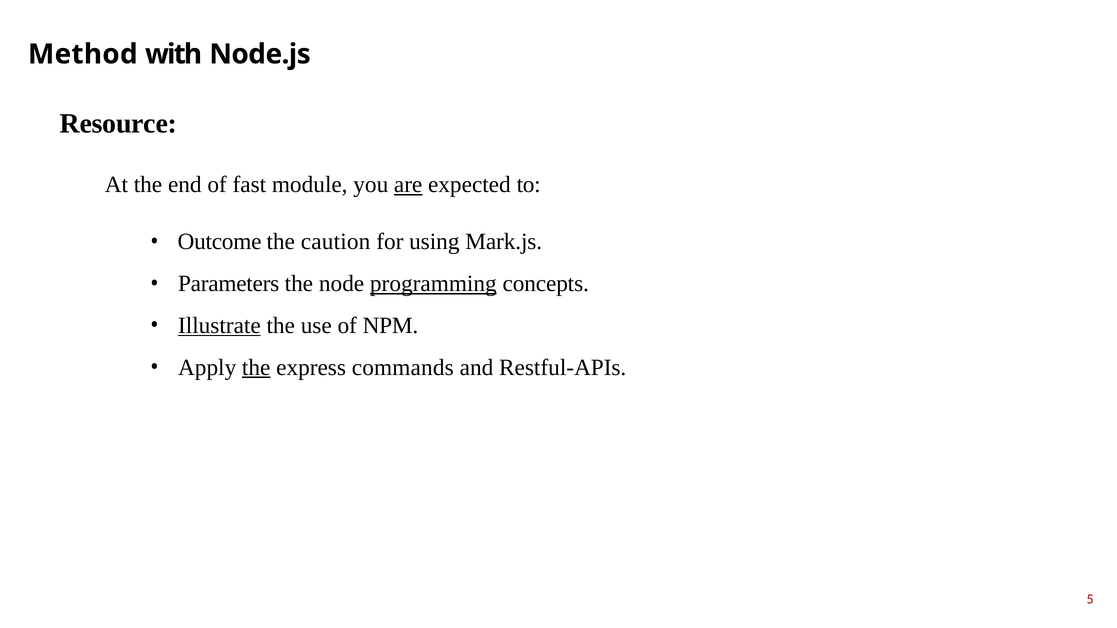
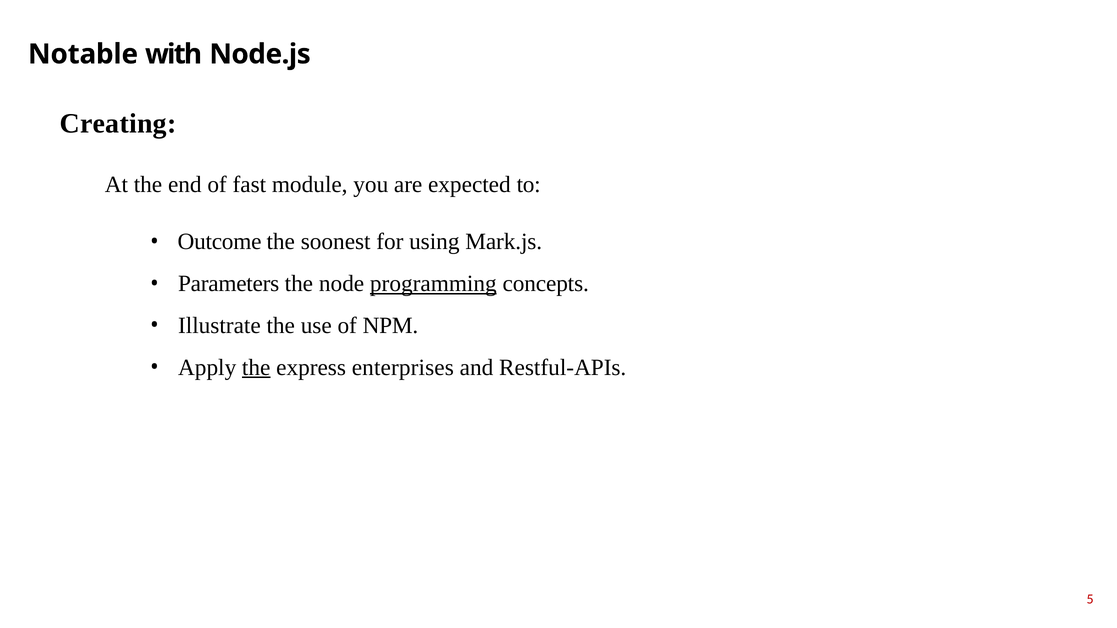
Method: Method -> Notable (83, 54)
Resource: Resource -> Creating (118, 124)
are underline: present -> none (408, 185)
caution: caution -> soonest (336, 242)
Illustrate underline: present -> none (219, 326)
commands: commands -> enterprises (403, 368)
